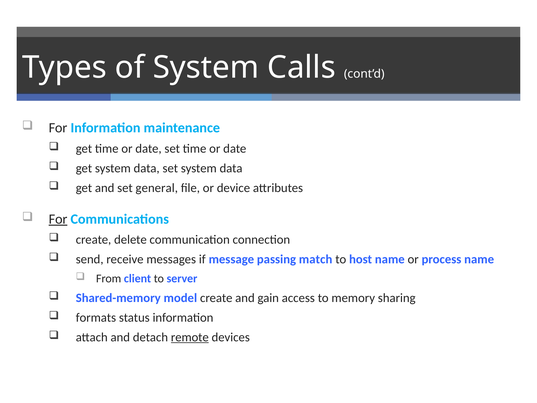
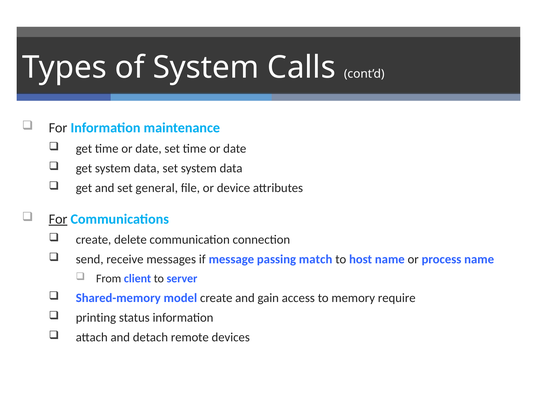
sharing: sharing -> require (397, 298)
formats: formats -> printing (96, 317)
remote underline: present -> none (190, 337)
